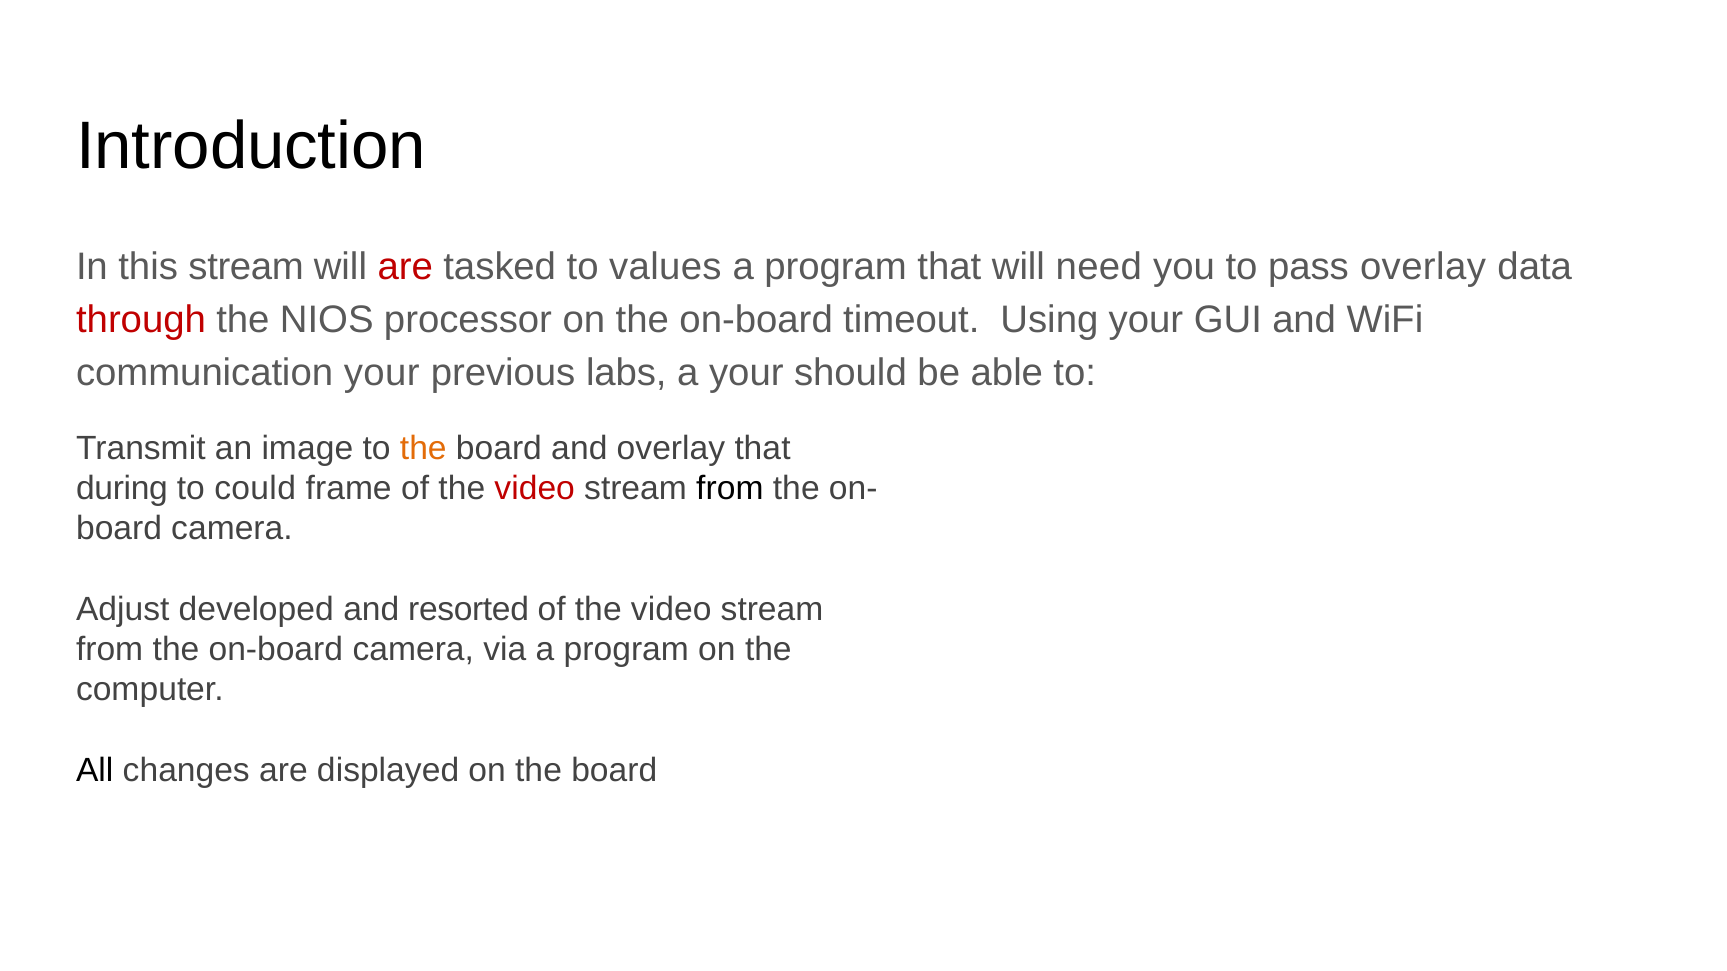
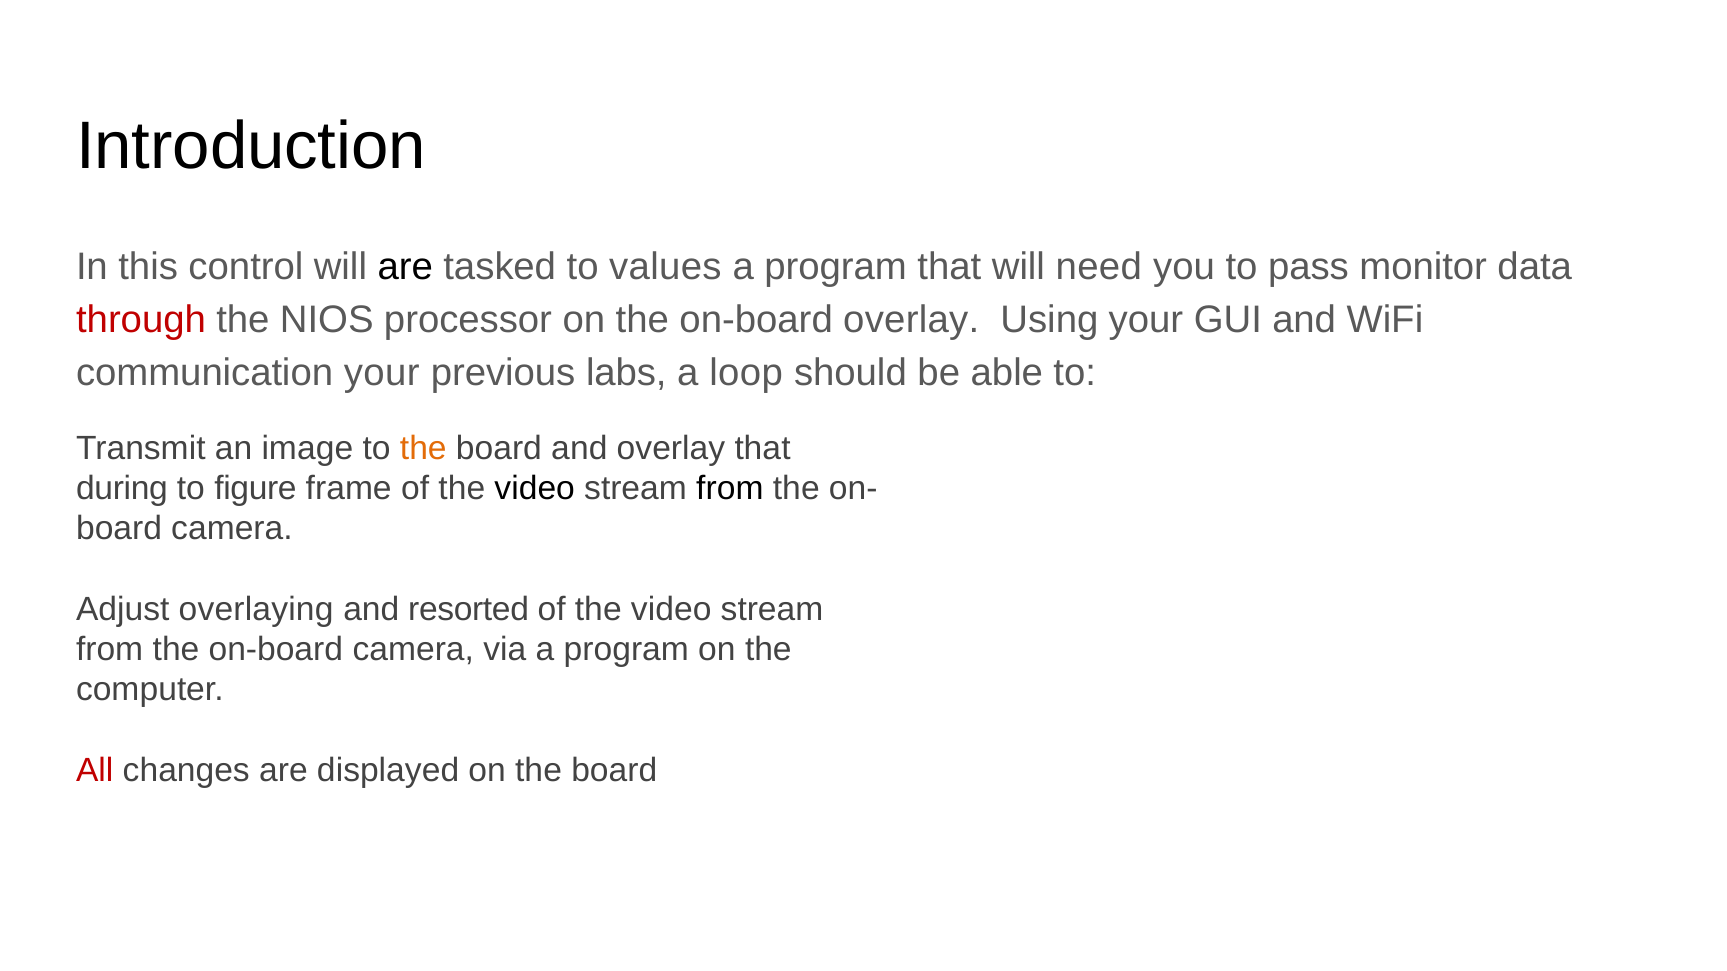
this stream: stream -> control (246, 267)
are colour: red -> black (405, 267)
pass overlay: overlay -> monitor (1423, 267)
on-board timeout: timeout -> overlay (911, 320)
a your: your -> loop (746, 373)
could: could -> figure (255, 489)
video colour: red -> black (535, 489)
developed: developed -> overlaying (256, 610)
All colour: black -> red (95, 771)
